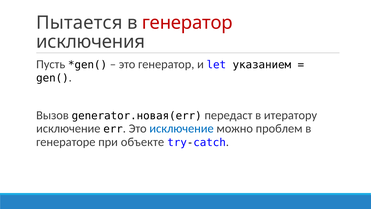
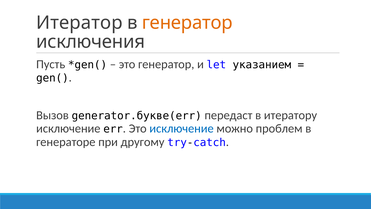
Пытается: Пытается -> Итератор (79, 23)
генератор colour: red -> orange (187, 23)
generator.новая(err: generator.новая(err -> generator.букве(err (137, 116)
объекте: объекте -> другому (143, 142)
